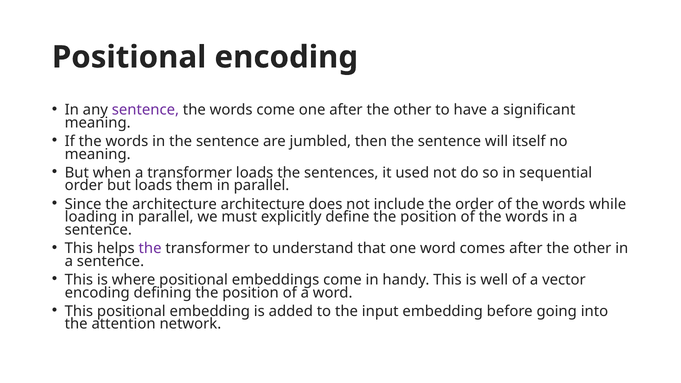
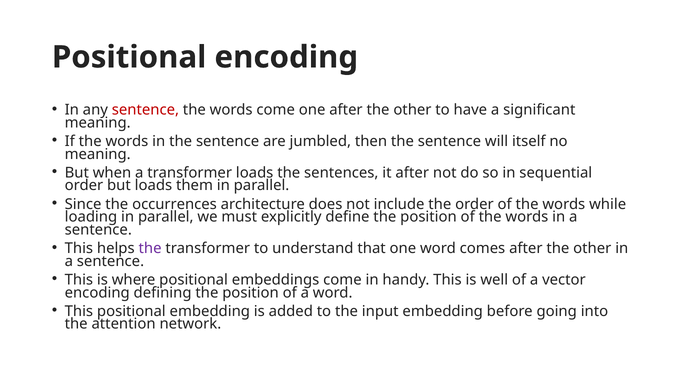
sentence colour: purple -> red (145, 110)
it used: used -> after (412, 173)
the architecture: architecture -> occurrences (174, 204)
